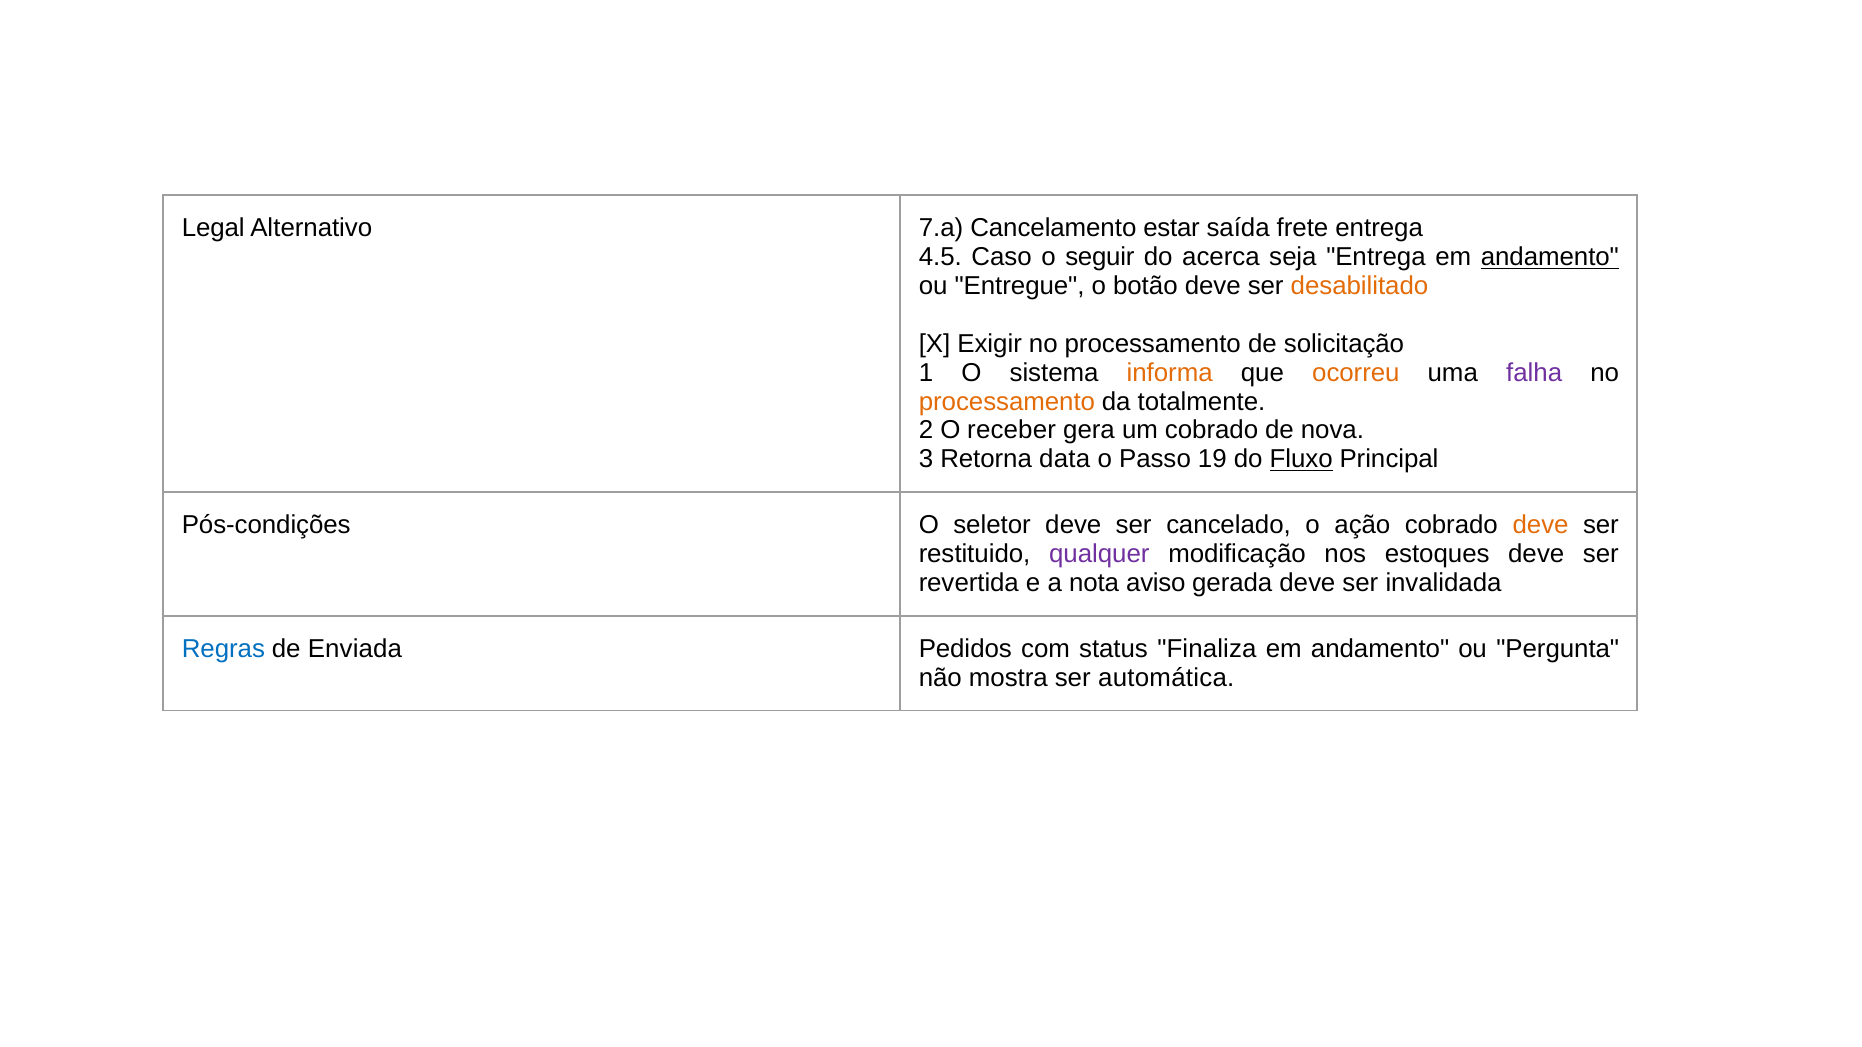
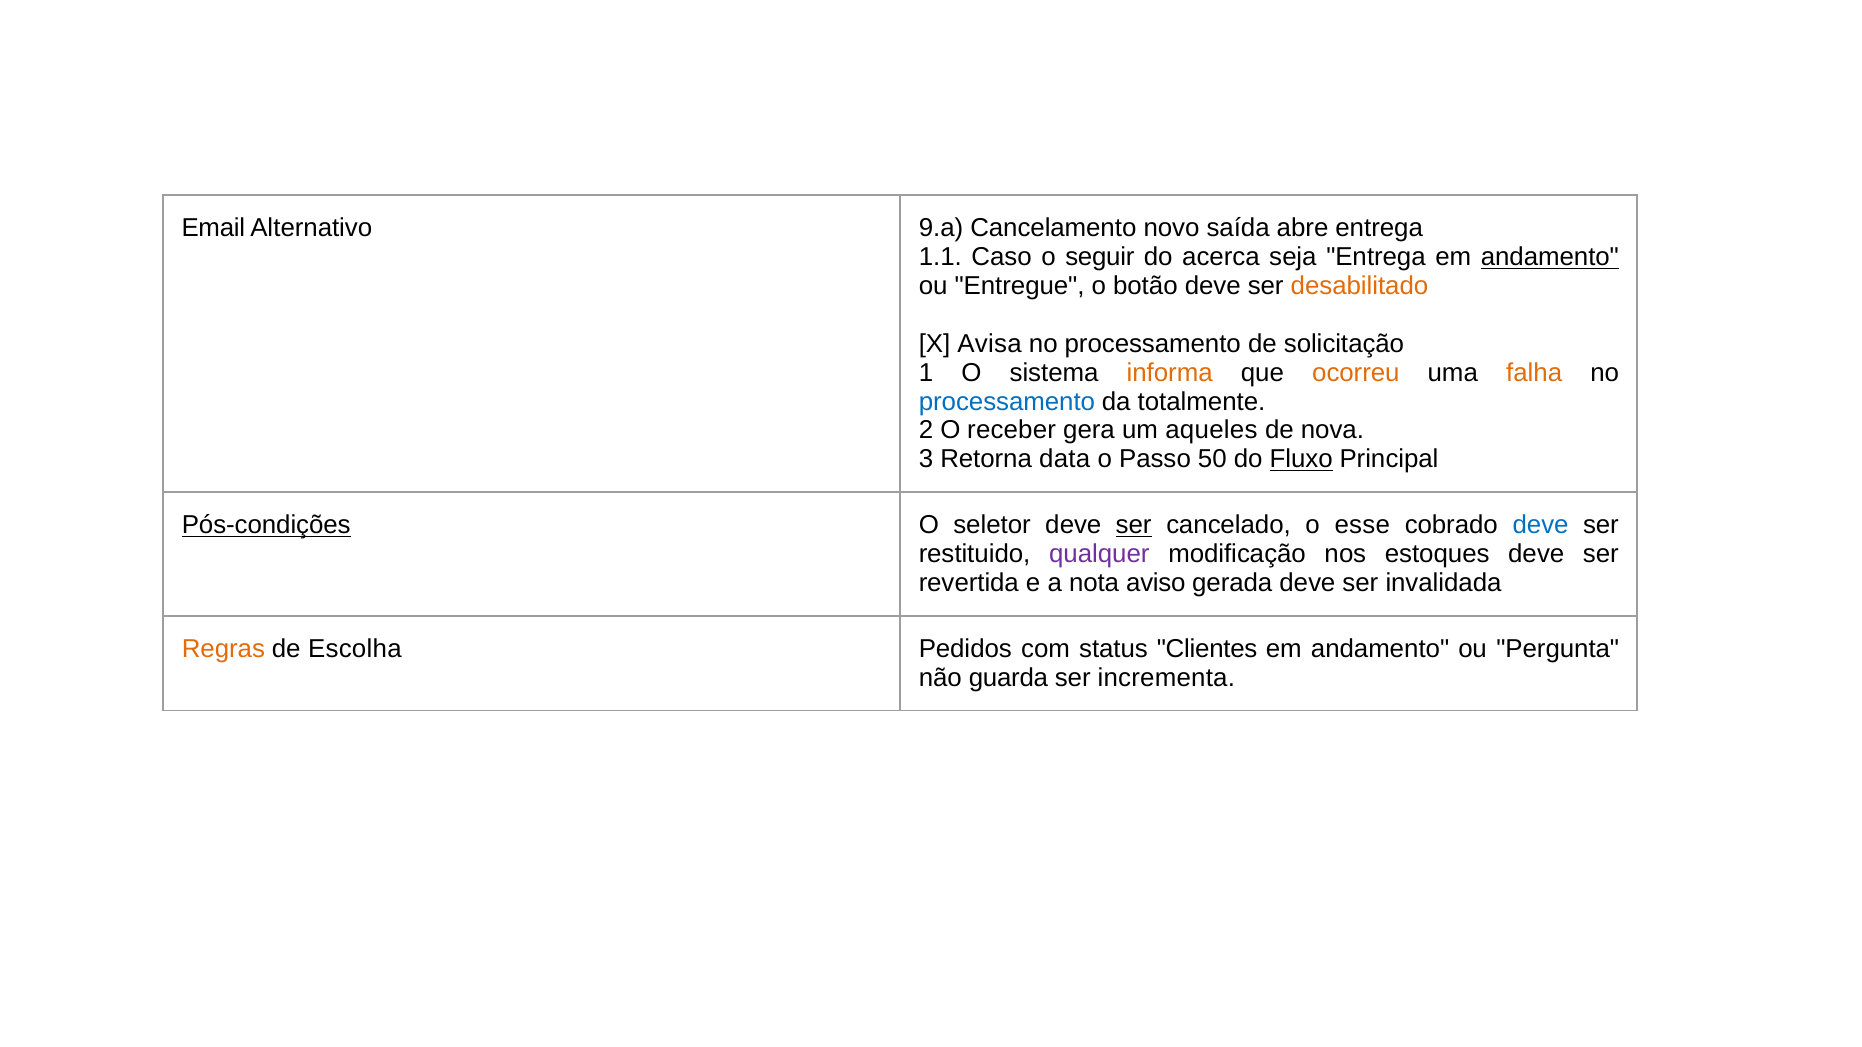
Legal: Legal -> Email (213, 228)
7.a: 7.a -> 9.a (941, 228)
estar: estar -> novo (1171, 228)
frete: frete -> abre (1303, 228)
4.5: 4.5 -> 1.1 (940, 257)
Exigir: Exigir -> Avisa (989, 344)
falha colour: purple -> orange (1534, 373)
processamento colour: orange -> blue (1007, 402)
um cobrado: cobrado -> aqueles (1211, 431)
19: 19 -> 50 (1212, 459)
Pós-condições underline: none -> present (266, 526)
ser underline: none -> present (1134, 526)
ação: ação -> esse (1362, 526)
deve colour: orange -> blue (1541, 526)
Regras colour: blue -> orange (223, 649)
Enviada: Enviada -> Escolha (355, 649)
Finaliza: Finaliza -> Clientes (1207, 649)
mostra: mostra -> guarda (1008, 678)
automática: automática -> incrementa (1166, 678)
